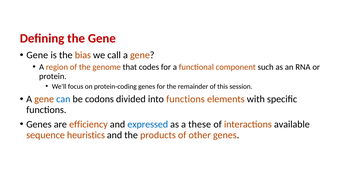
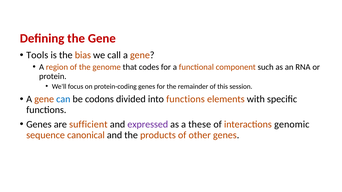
Gene: Gene -> Tools (37, 55)
efficiency: efficiency -> sufficient (88, 124)
expressed colour: blue -> purple (148, 124)
available: available -> genomic (292, 124)
heuristics: heuristics -> canonical (86, 135)
